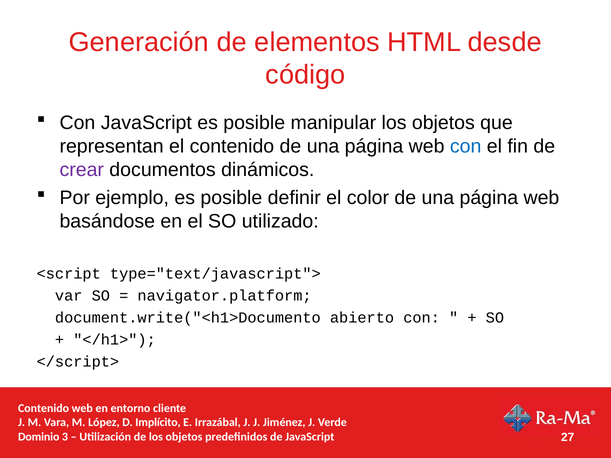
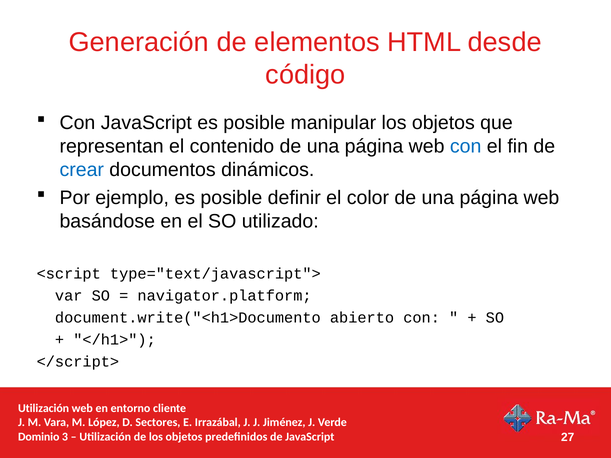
crear colour: purple -> blue (82, 170)
Contenido: Contenido -> Utilización (44, 409)
Implícito: Implícito -> Sectores (158, 423)
